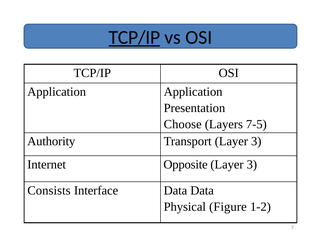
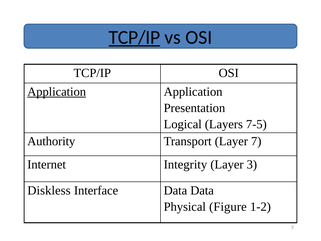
Application underline: none -> present (57, 92)
Choose: Choose -> Logical (183, 124)
Transport Layer 3: 3 -> 7 (256, 141)
Opposite: Opposite -> Integrity (185, 164)
Consists: Consists -> Diskless (49, 190)
